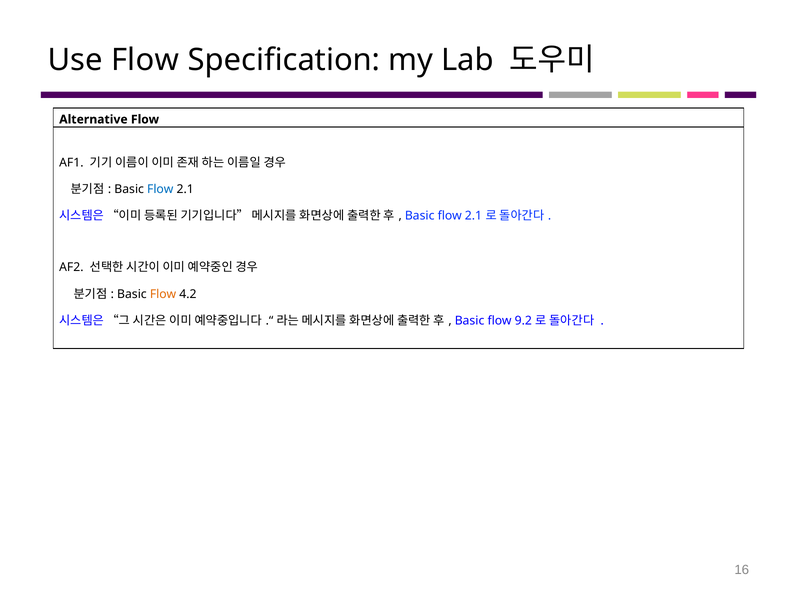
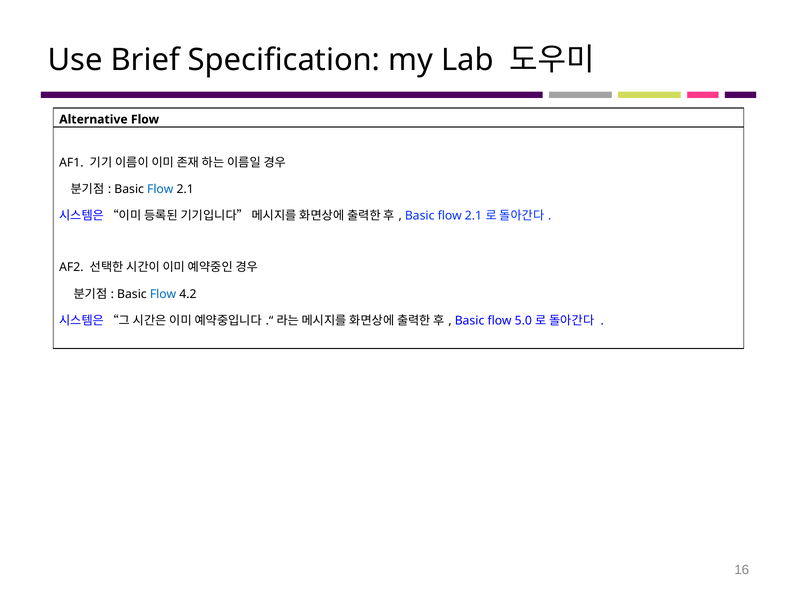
Use Flow: Flow -> Brief (145, 60)
Flow colour: orange -> blue (163, 294)
9.2: 9.2 -> 5.0 (523, 321)
